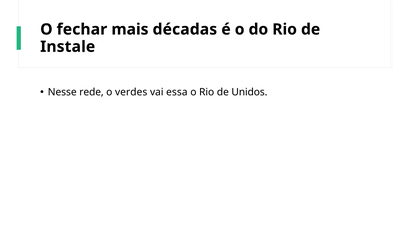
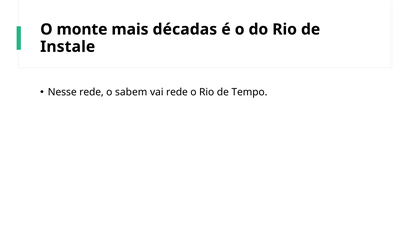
fechar: fechar -> monte (82, 29)
verdes: verdes -> sabem (131, 92)
vai essa: essa -> rede (177, 92)
Unidos: Unidos -> Tempo (249, 92)
